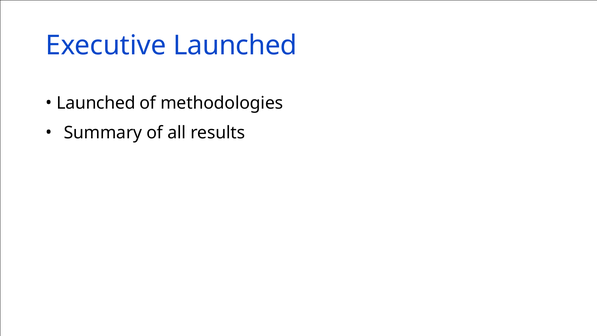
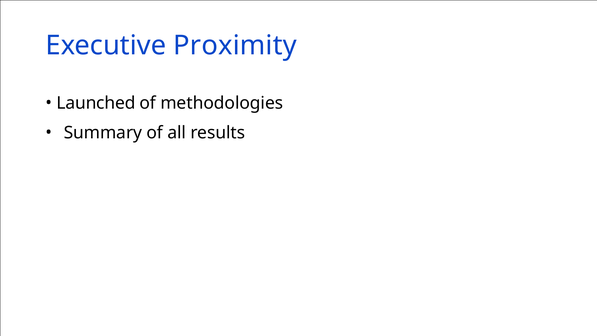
Executive Launched: Launched -> Proximity (235, 45)
